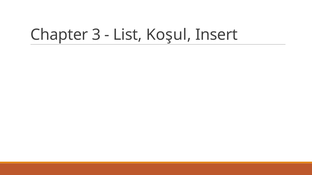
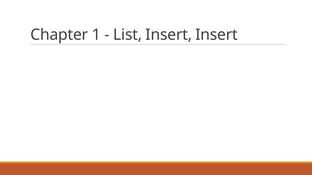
3: 3 -> 1 (96, 35)
List Koşul: Koşul -> Insert (169, 35)
